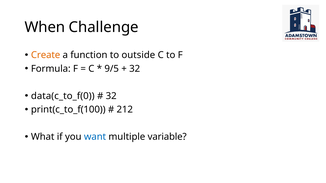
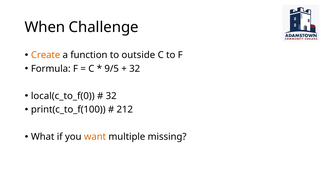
data(c_to_f(0: data(c_to_f(0 -> local(c_to_f(0 (63, 96)
want colour: blue -> orange (95, 137)
variable: variable -> missing (167, 137)
